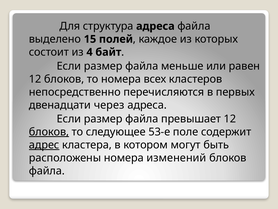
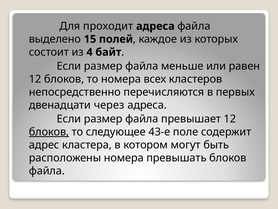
структура: структура -> проходит (108, 26)
53-е: 53-е -> 43-е (159, 132)
адрес underline: present -> none (44, 145)
изменений: изменений -> превышать (176, 158)
